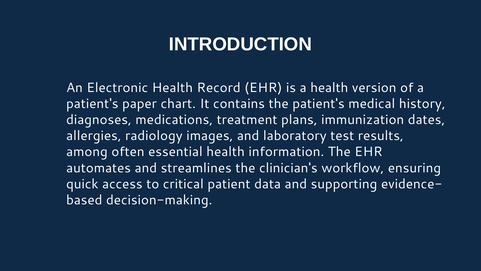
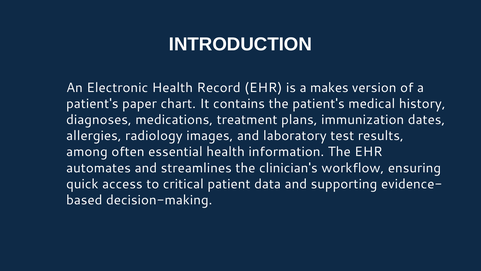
a health: health -> makes (329, 87)
